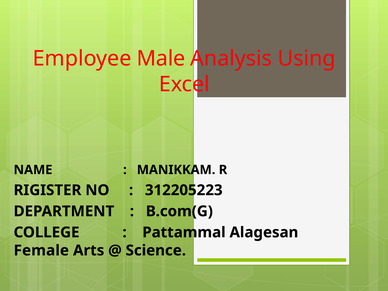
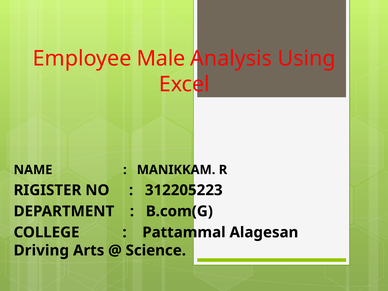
Female: Female -> Driving (41, 250)
